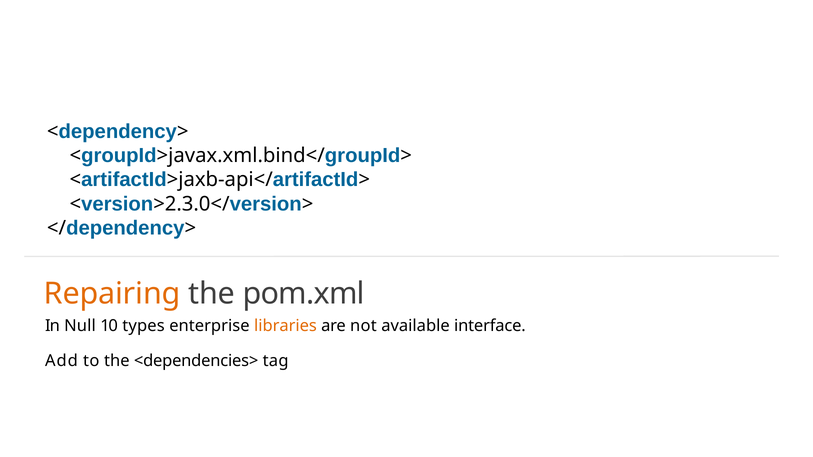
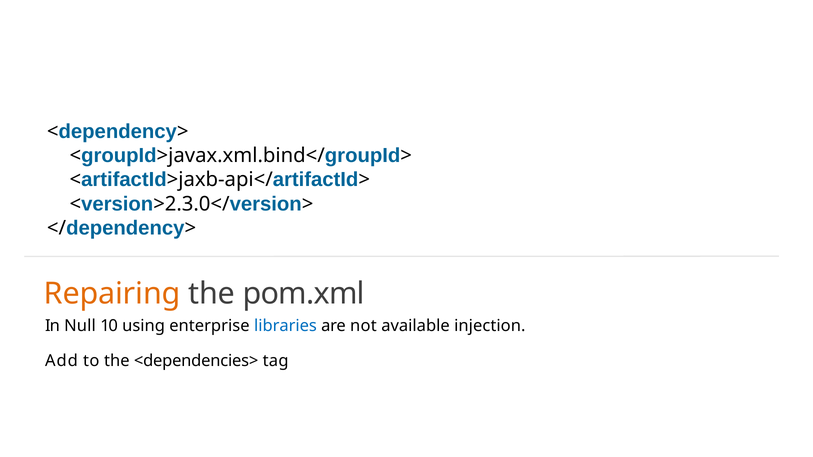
types: types -> using (144, 326)
libraries colour: orange -> blue (285, 326)
interface: interface -> injection (490, 326)
